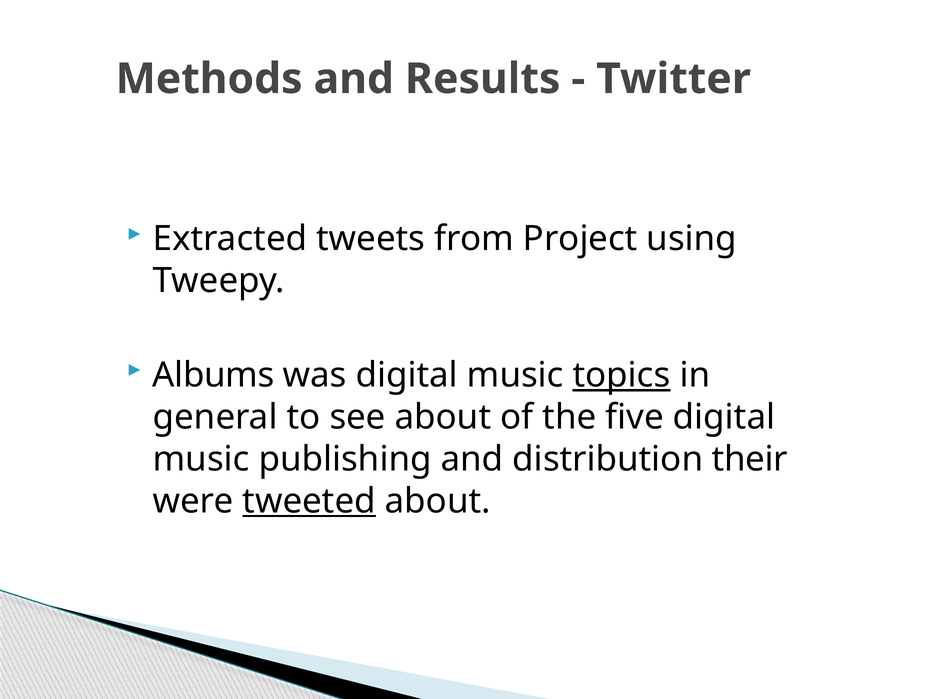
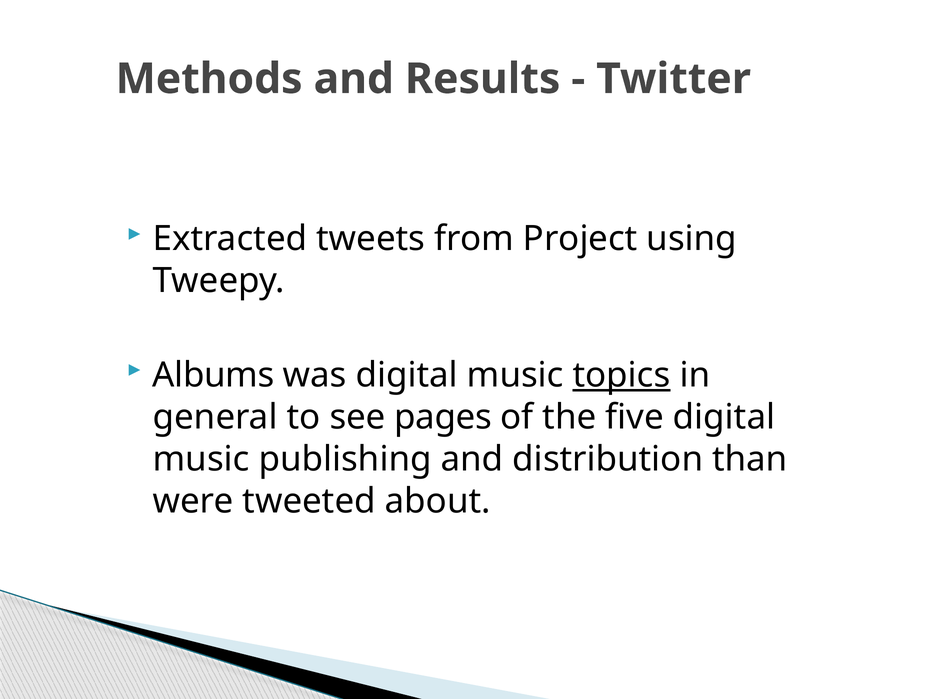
see about: about -> pages (443, 417)
their: their -> than (750, 459)
tweeted underline: present -> none (309, 501)
